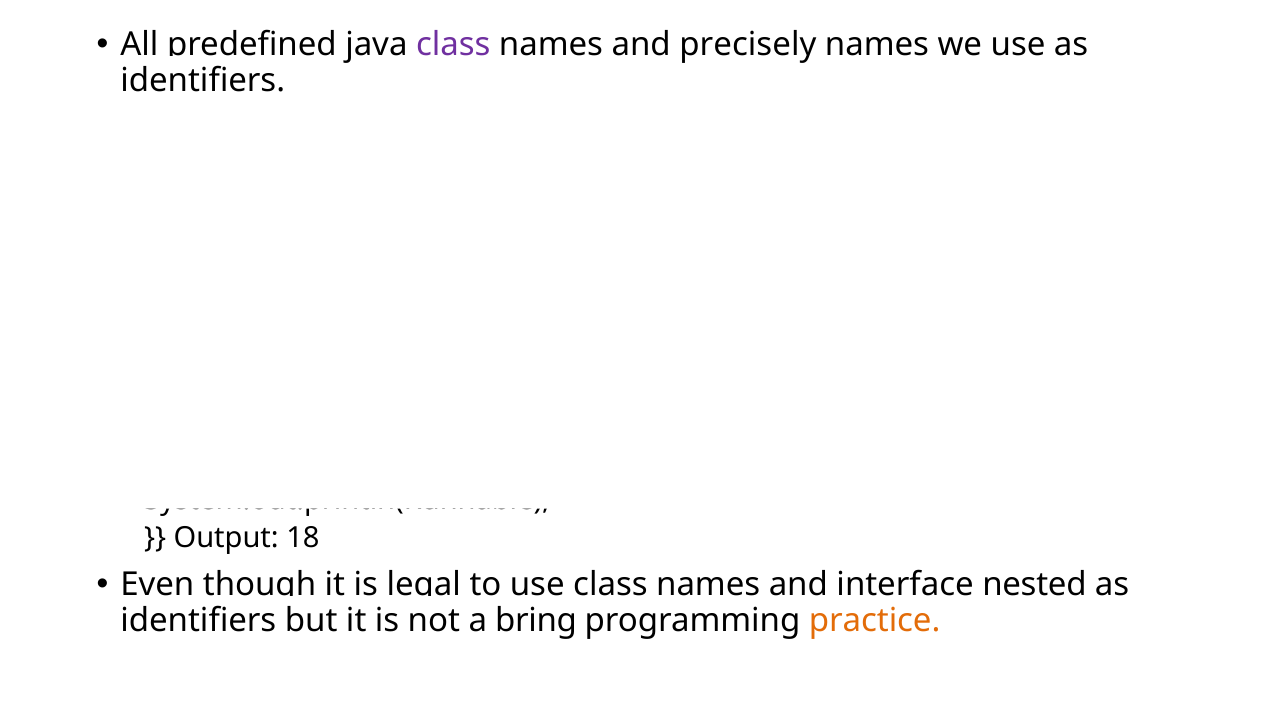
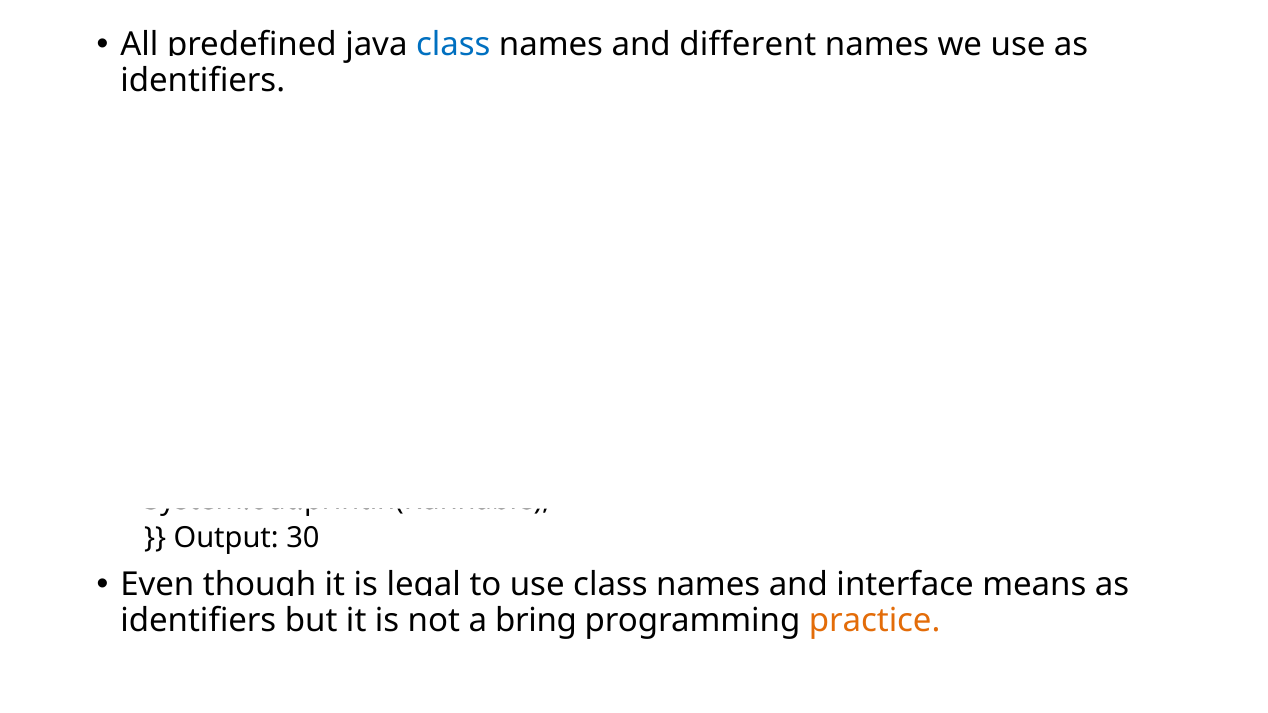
class colour: purple -> blue (453, 45)
precisely: precisely -> different (748, 45)
18: 18 -> 30 (303, 538)
nested: nested -> means (1034, 585)
